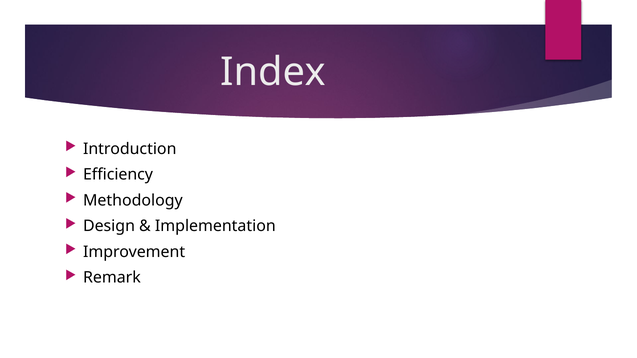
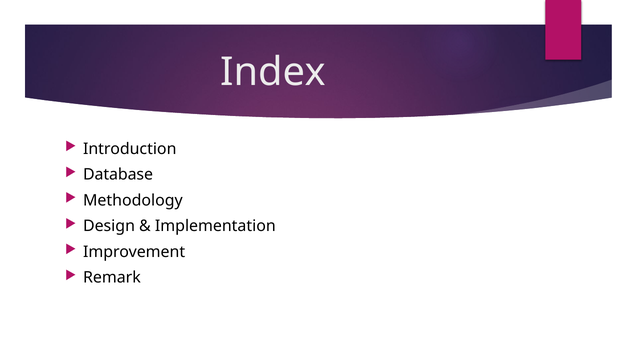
Efficiency: Efficiency -> Database (118, 175)
